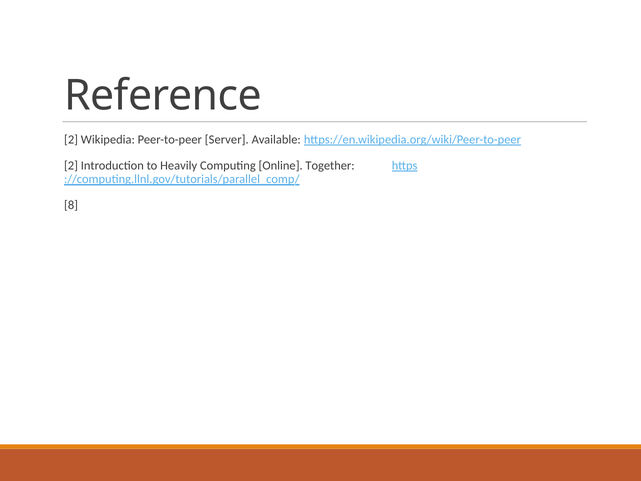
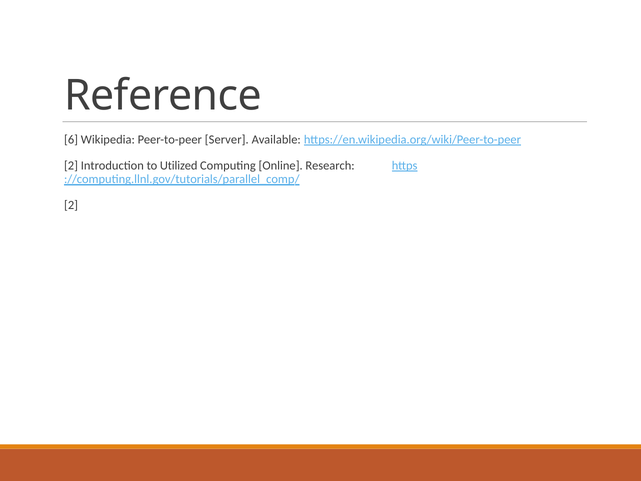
2: 2 -> 6 (71, 139)
Heavily: Heavily -> Utilized (179, 166)
Together: Together -> Research (330, 166)
8: 8 -> 2 (71, 205)
